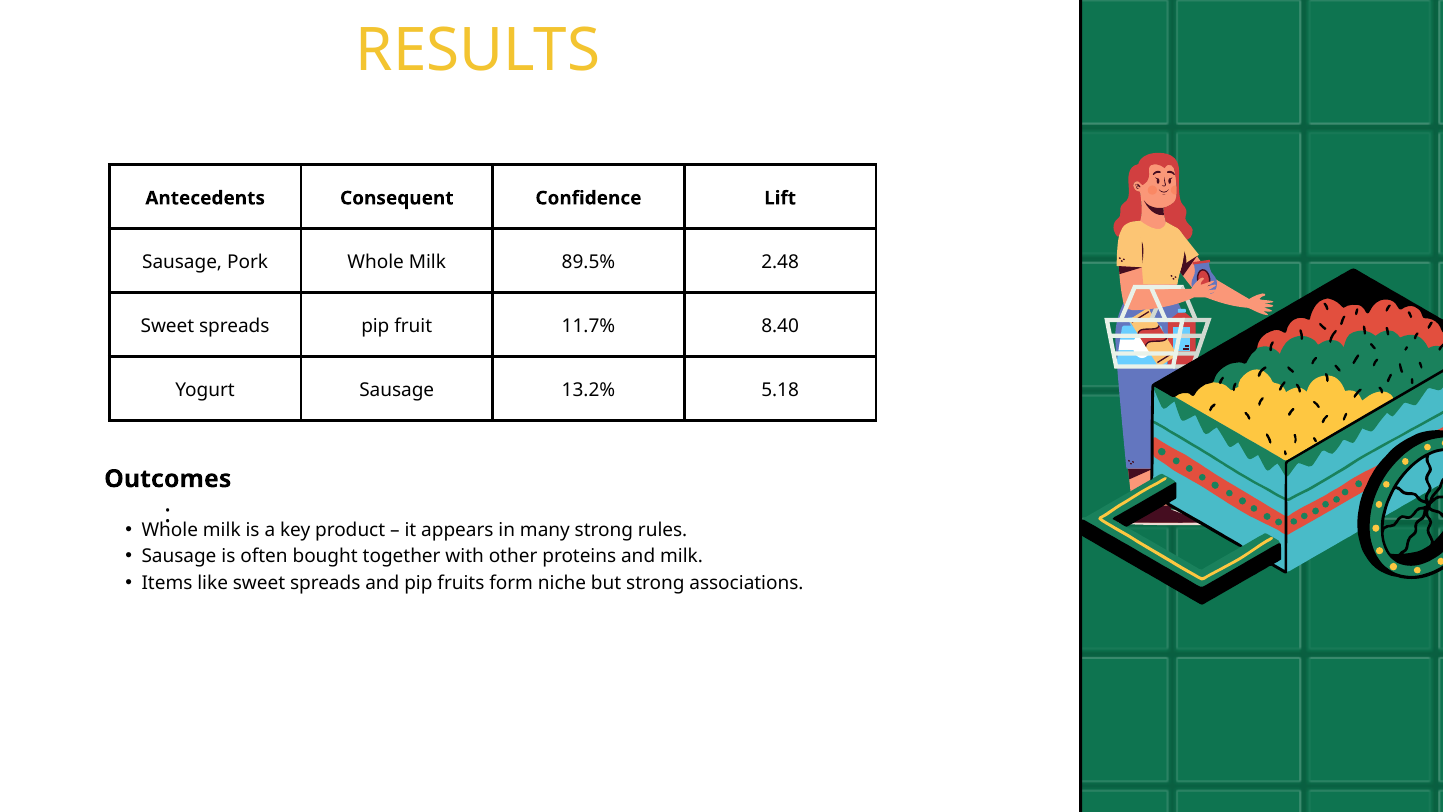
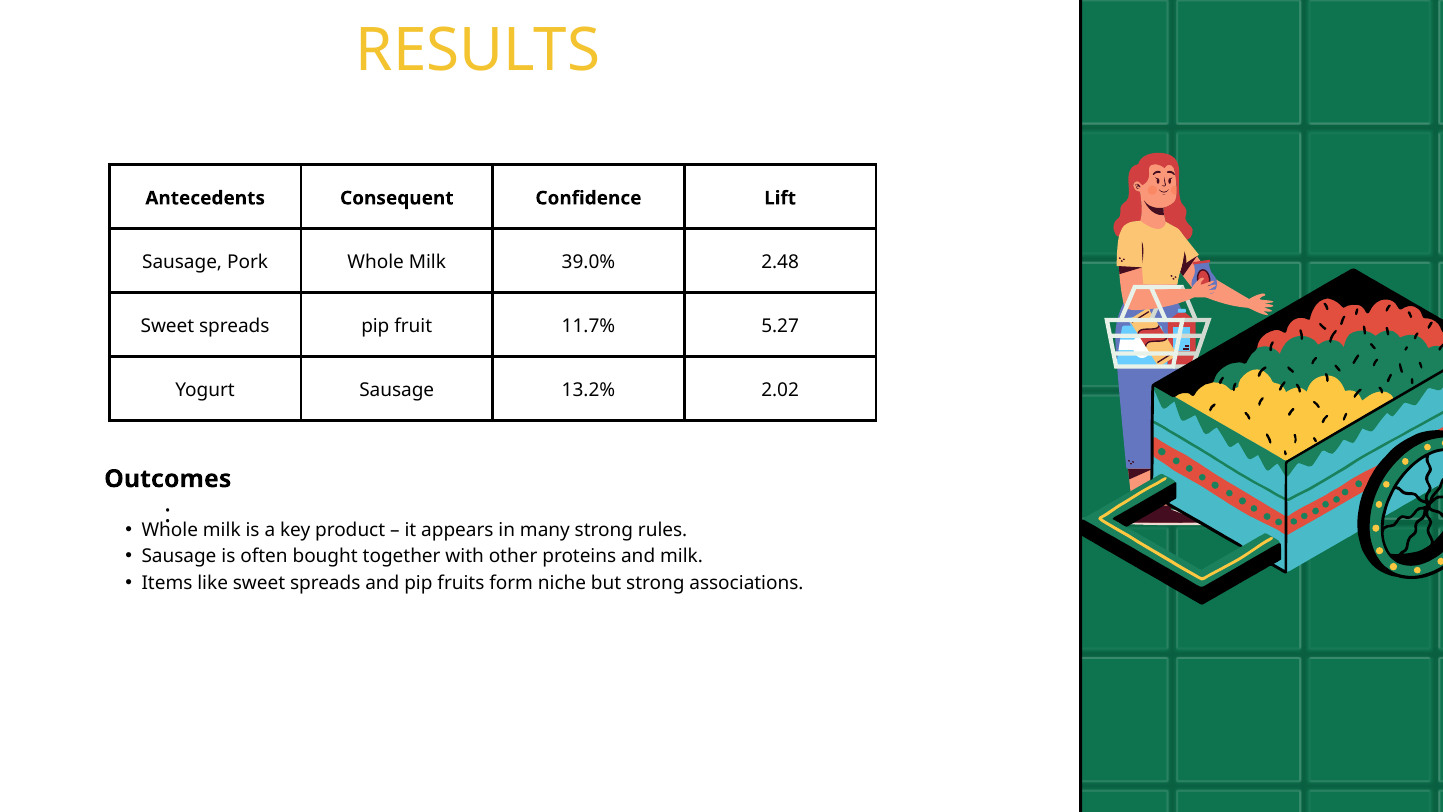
89.5%: 89.5% -> 39.0% (588, 262)
8.40: 8.40 -> 5.27 (780, 326)
5.18: 5.18 -> 2.02 (780, 390)
